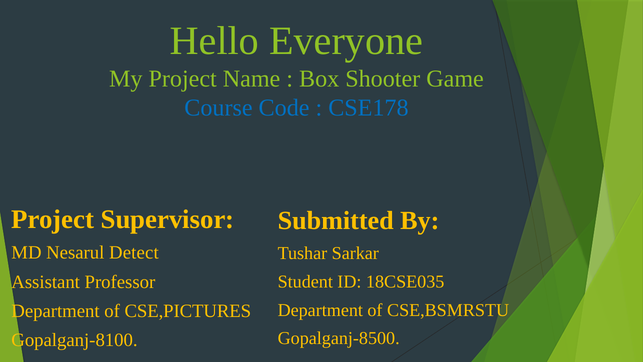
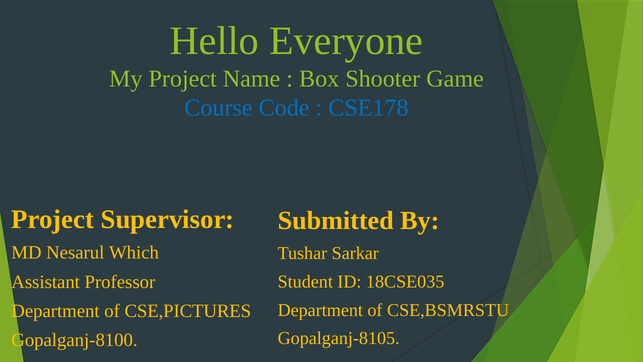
Detect: Detect -> Which (134, 252)
Gopalganj-8500: Gopalganj-8500 -> Gopalganj-8105 (339, 338)
